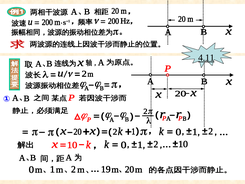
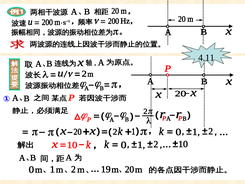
4.11 underline: present -> none (206, 58)
